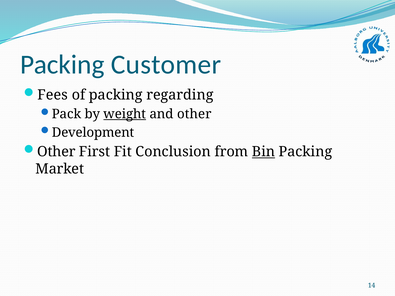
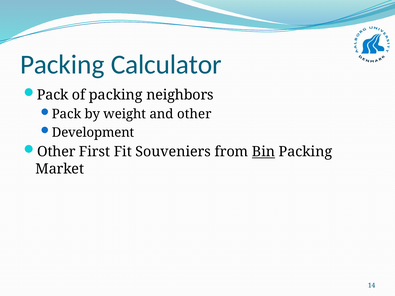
Customer: Customer -> Calculator (166, 65)
Fees: Fees -> Pack (53, 95)
regarding: regarding -> neighbors (180, 95)
weight underline: present -> none (125, 114)
Conclusion: Conclusion -> Souveniers (173, 152)
